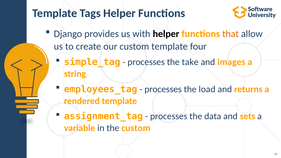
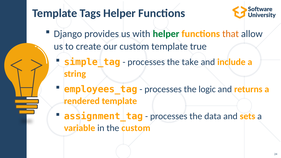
helper colour: black -> green (166, 34)
four: four -> true (198, 46)
images: images -> include (231, 62)
load: load -> logic (207, 89)
